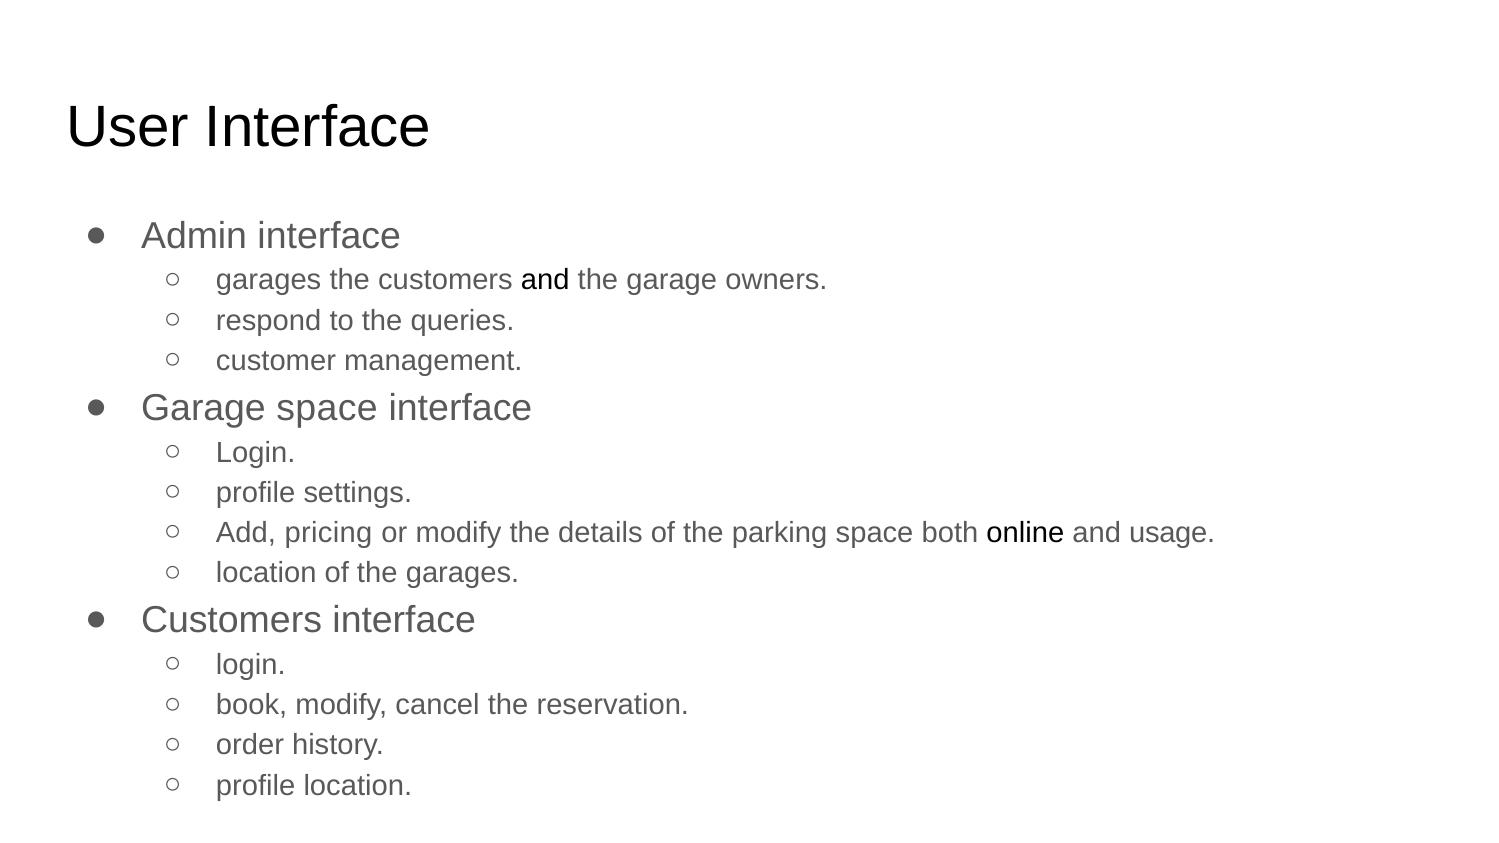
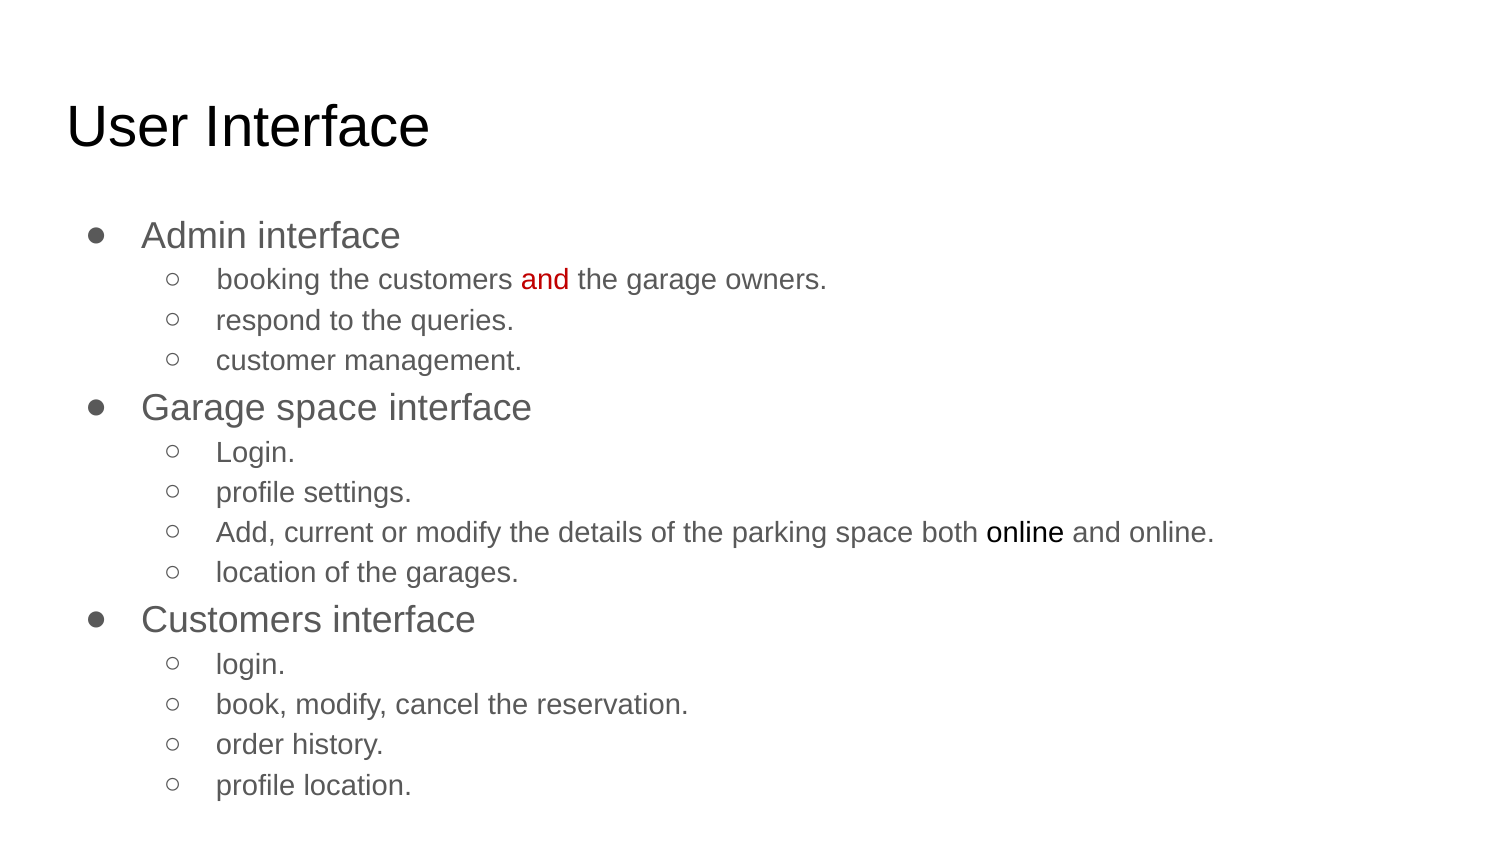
garages: garages -> booking (269, 280)
and colour: black -> red (545, 280)
pricing: pricing -> current (329, 533)
and usage: usage -> online (1172, 533)
